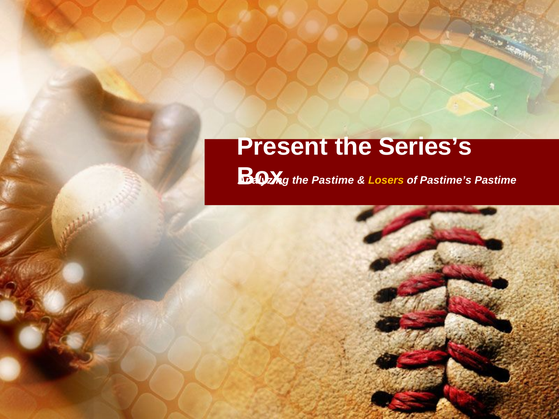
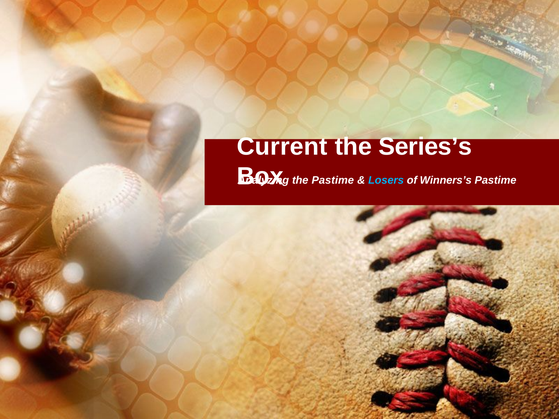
Present: Present -> Current (282, 147)
Losers colour: yellow -> light blue (386, 180)
Pastime’s: Pastime’s -> Winners’s (446, 180)
